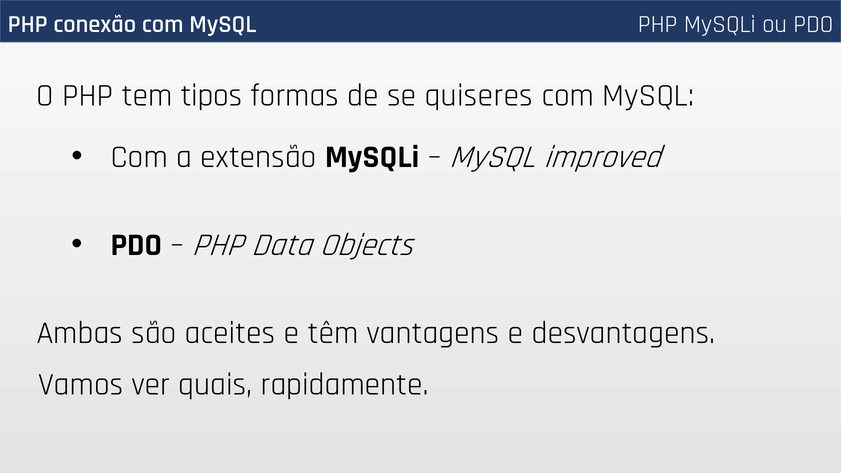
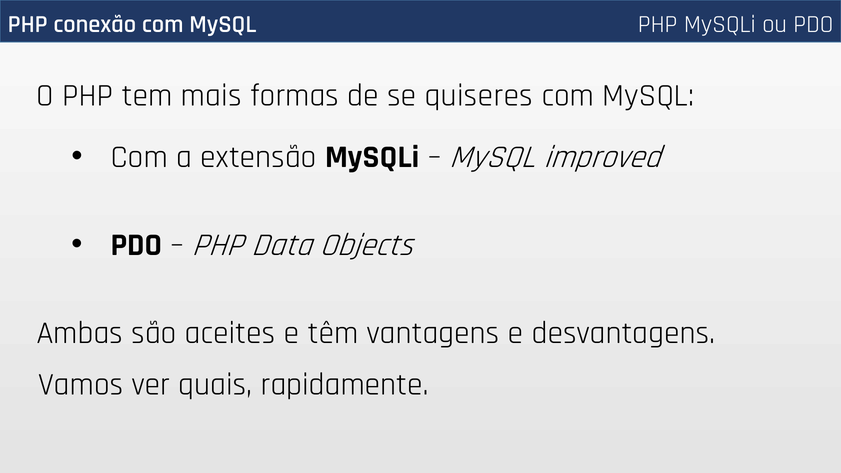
tipos: tipos -> mais (211, 95)
